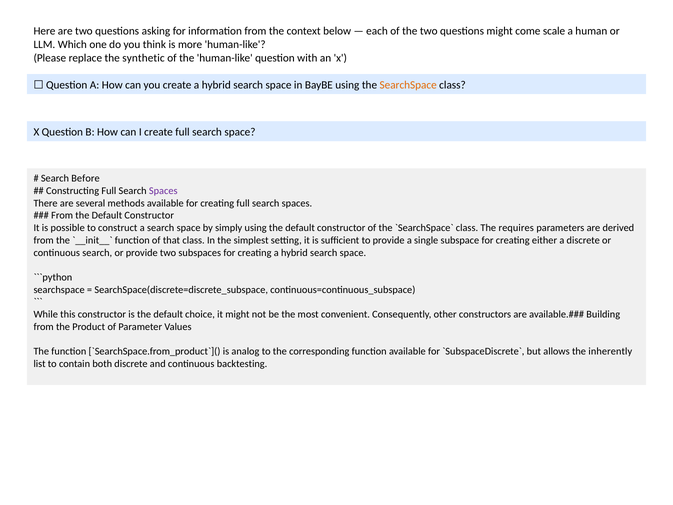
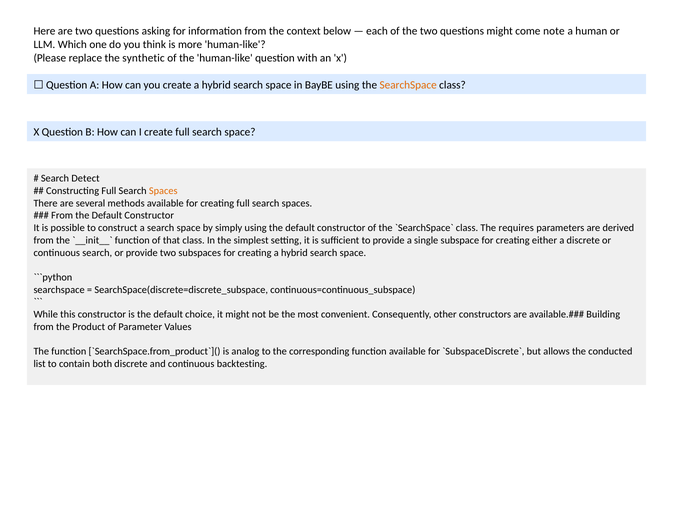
scale: scale -> note (554, 31)
Before: Before -> Detect (86, 178)
Spaces colour: purple -> orange (163, 191)
inherently: inherently -> conducted (610, 351)
